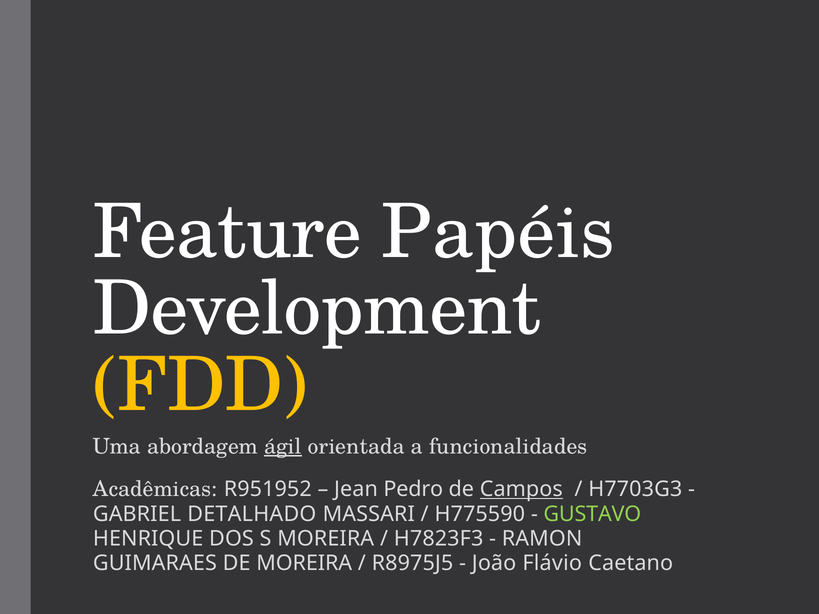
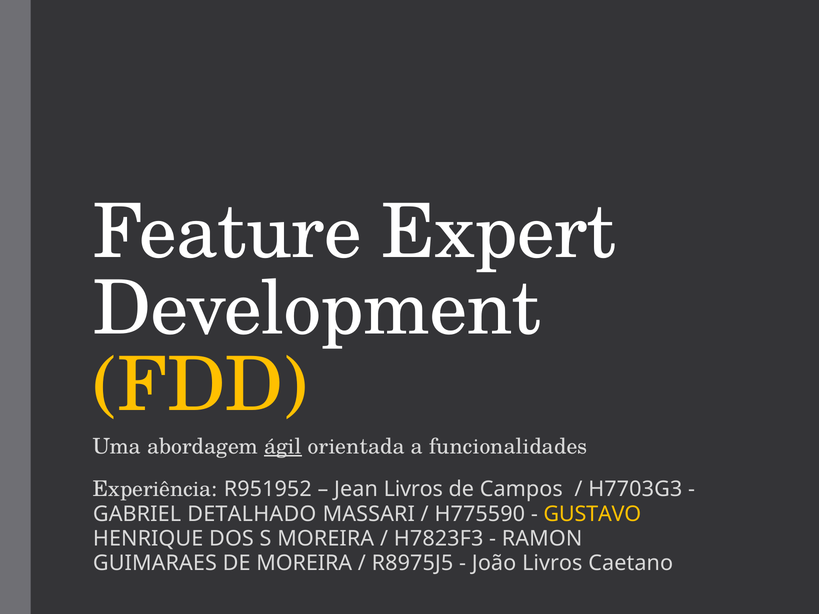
Papéis: Papéis -> Expert (499, 233)
Acadêmicas: Acadêmicas -> Experiência (155, 489)
Jean Pedro: Pedro -> Livros (413, 489)
Campos underline: present -> none (521, 489)
GUSTAVO colour: light green -> yellow (592, 514)
João Flávio: Flávio -> Livros (552, 563)
